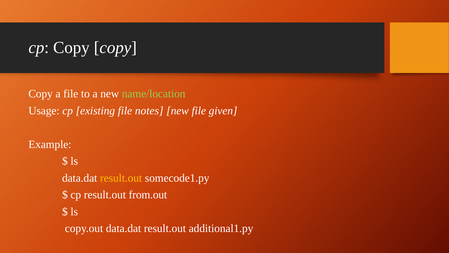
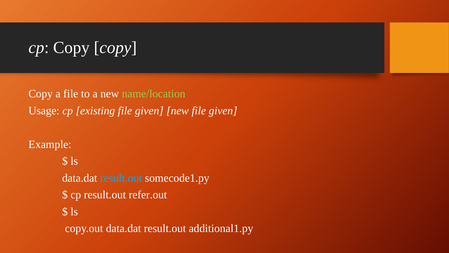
existing file notes: notes -> given (149, 111)
result.out colour: yellow -> light blue (121, 178)
from.out: from.out -> refer.out (148, 195)
